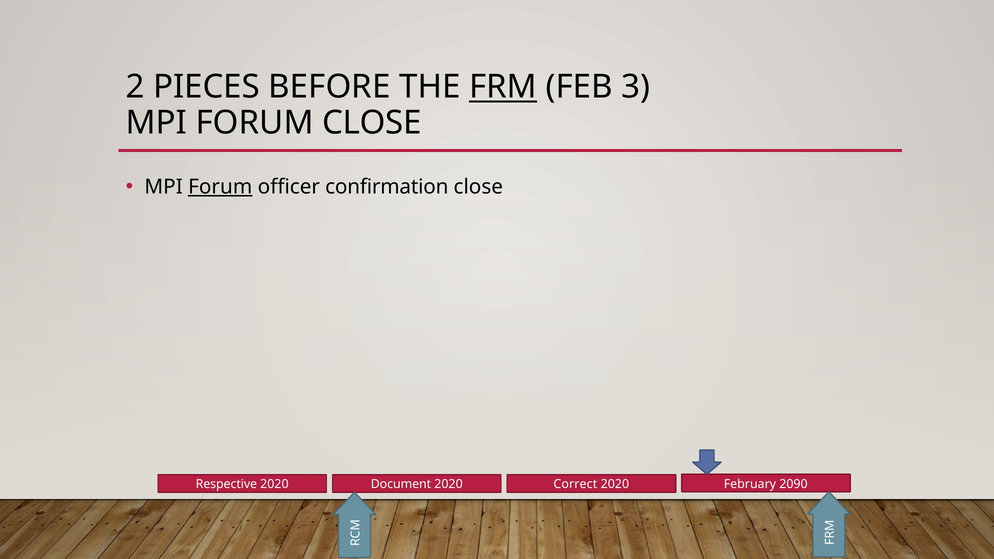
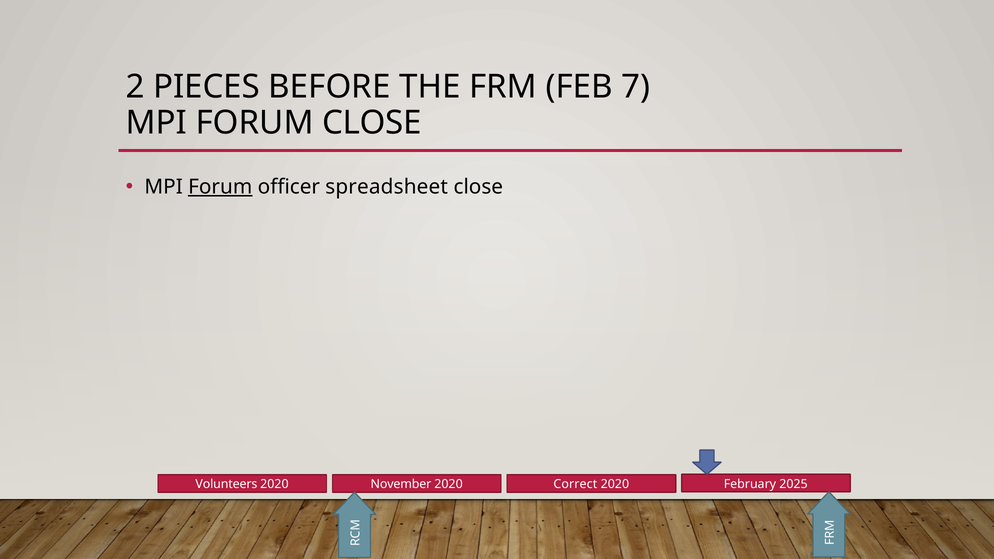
FRM underline: present -> none (503, 87)
3: 3 -> 7 (636, 87)
confirmation: confirmation -> spreadsheet (387, 187)
Respective: Respective -> Volunteers (226, 484)
Document: Document -> November (401, 484)
2090: 2090 -> 2025 (793, 484)
